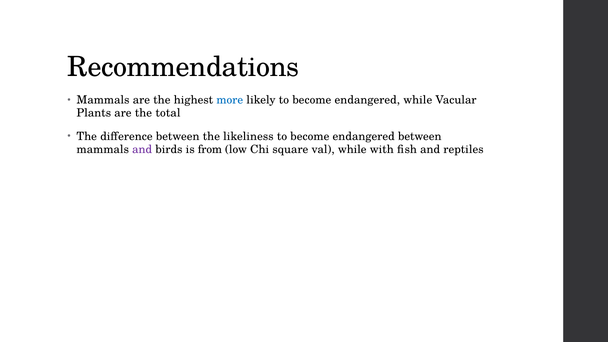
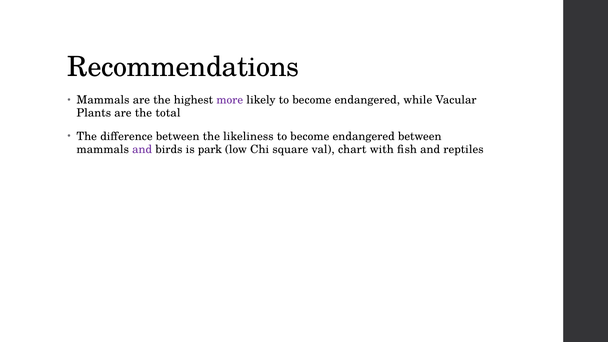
more colour: blue -> purple (230, 100)
from: from -> park (210, 149)
val while: while -> chart (352, 149)
